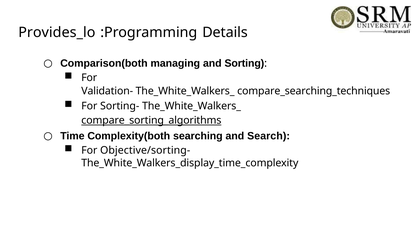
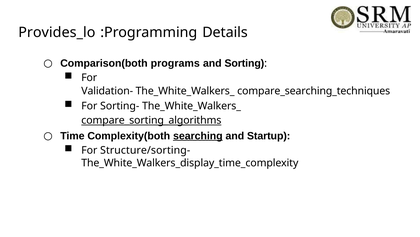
managing: managing -> programs (175, 63)
searching underline: none -> present (198, 135)
Search: Search -> Startup (269, 135)
Objective/sorting-: Objective/sorting- -> Structure/sorting- (145, 150)
